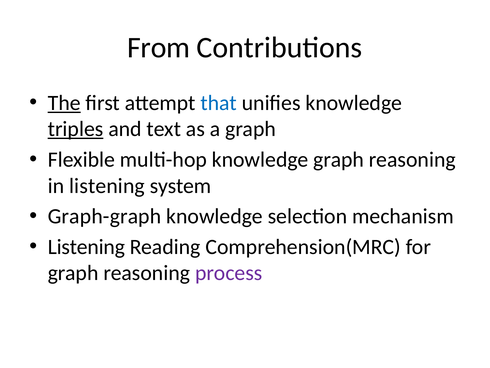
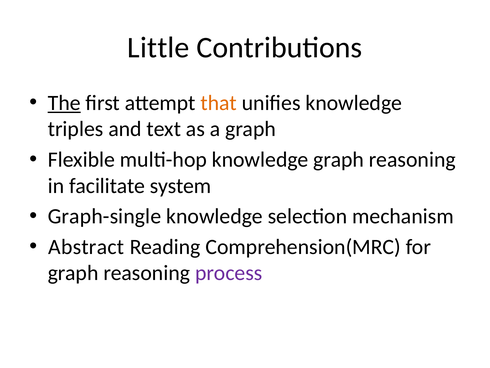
From: From -> Little (158, 47)
that colour: blue -> orange (219, 103)
triples underline: present -> none (76, 129)
in listening: listening -> facilitate (107, 186)
Graph-graph: Graph-graph -> Graph-single (104, 216)
Listening: Listening -> Abstract (86, 247)
